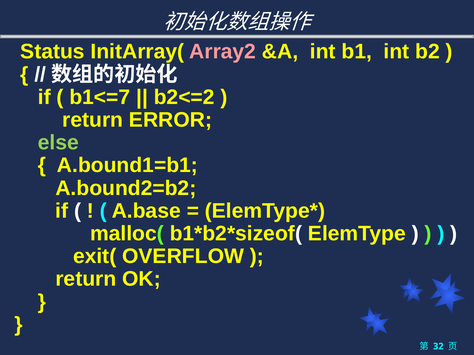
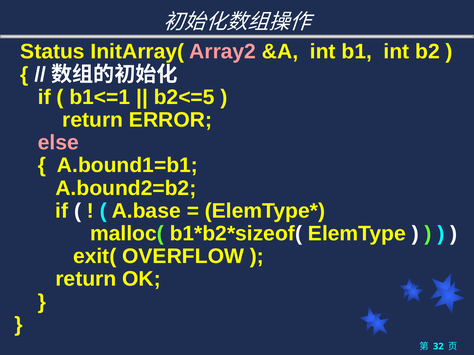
b1<=7: b1<=7 -> b1<=1 (100, 97)
b2<=2: b2<=2 -> b2<=5 (184, 97)
else colour: light green -> pink (58, 143)
